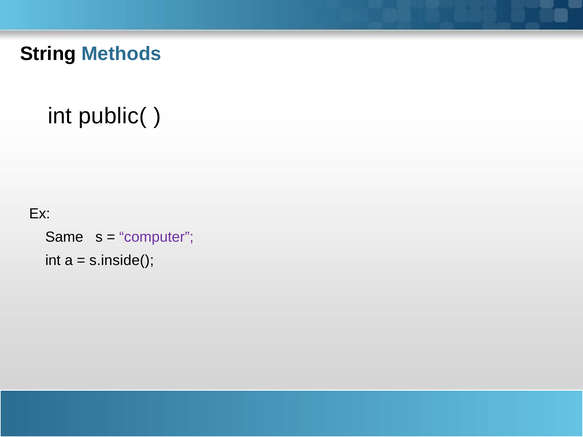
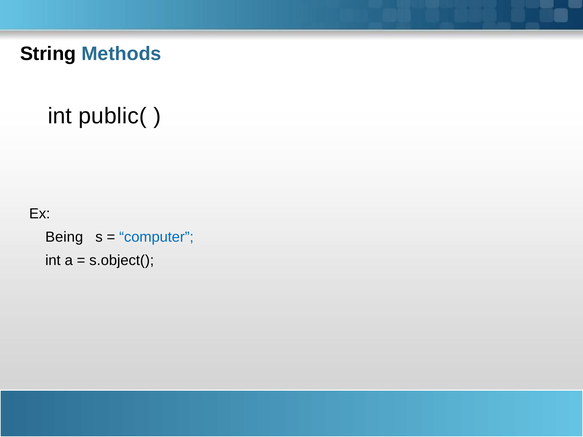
Same: Same -> Being (64, 237)
computer colour: purple -> blue (156, 237)
s.inside(: s.inside( -> s.object( (122, 260)
